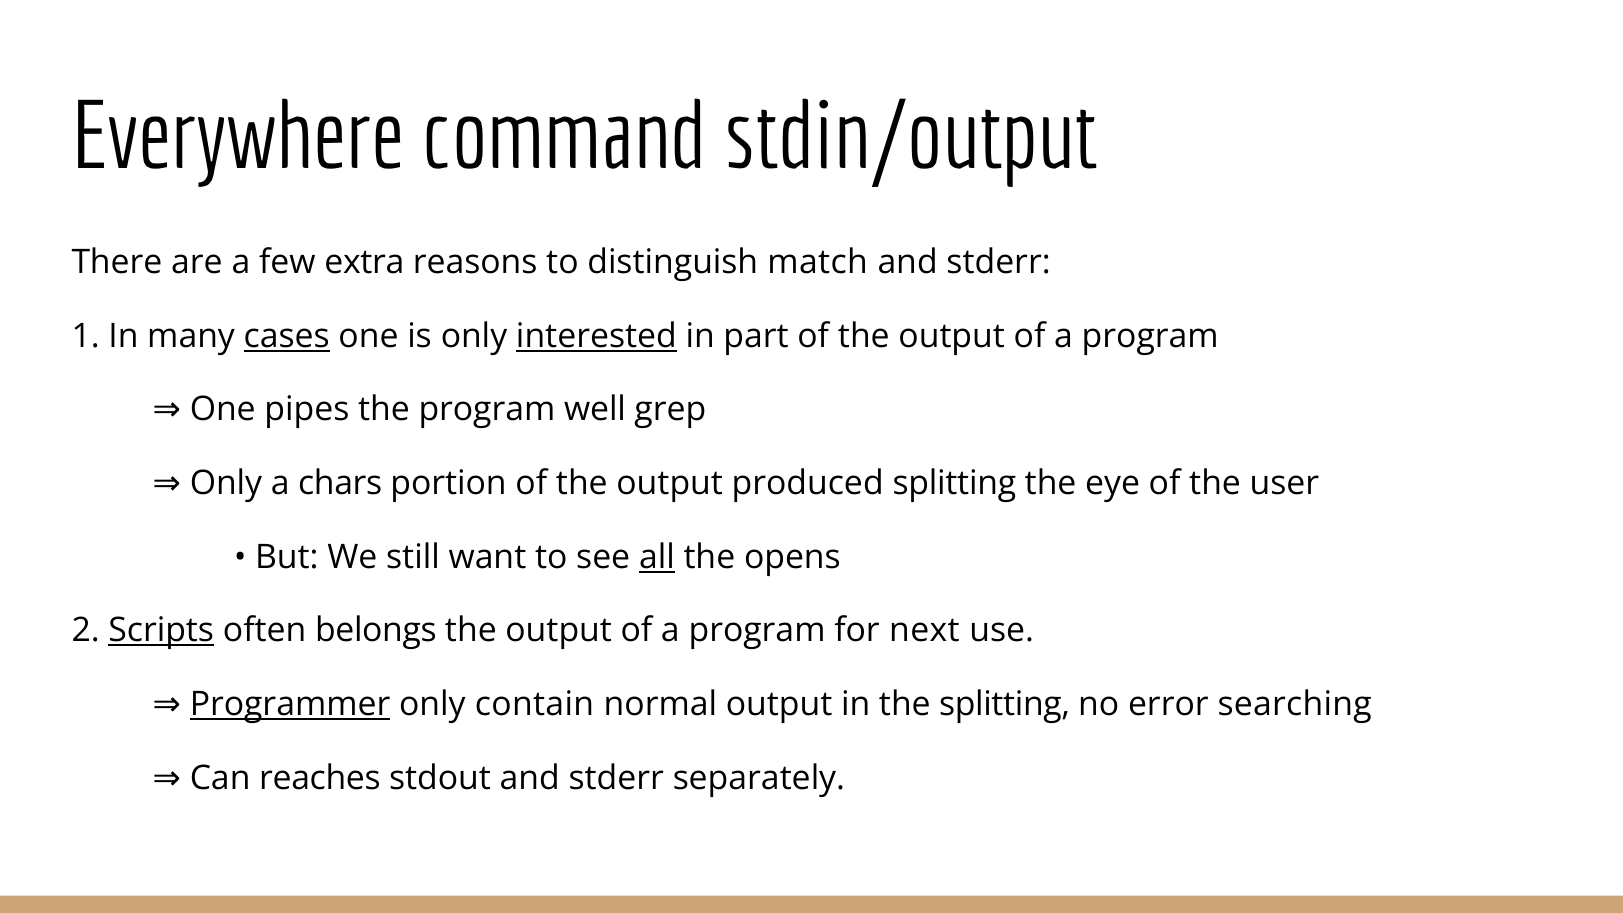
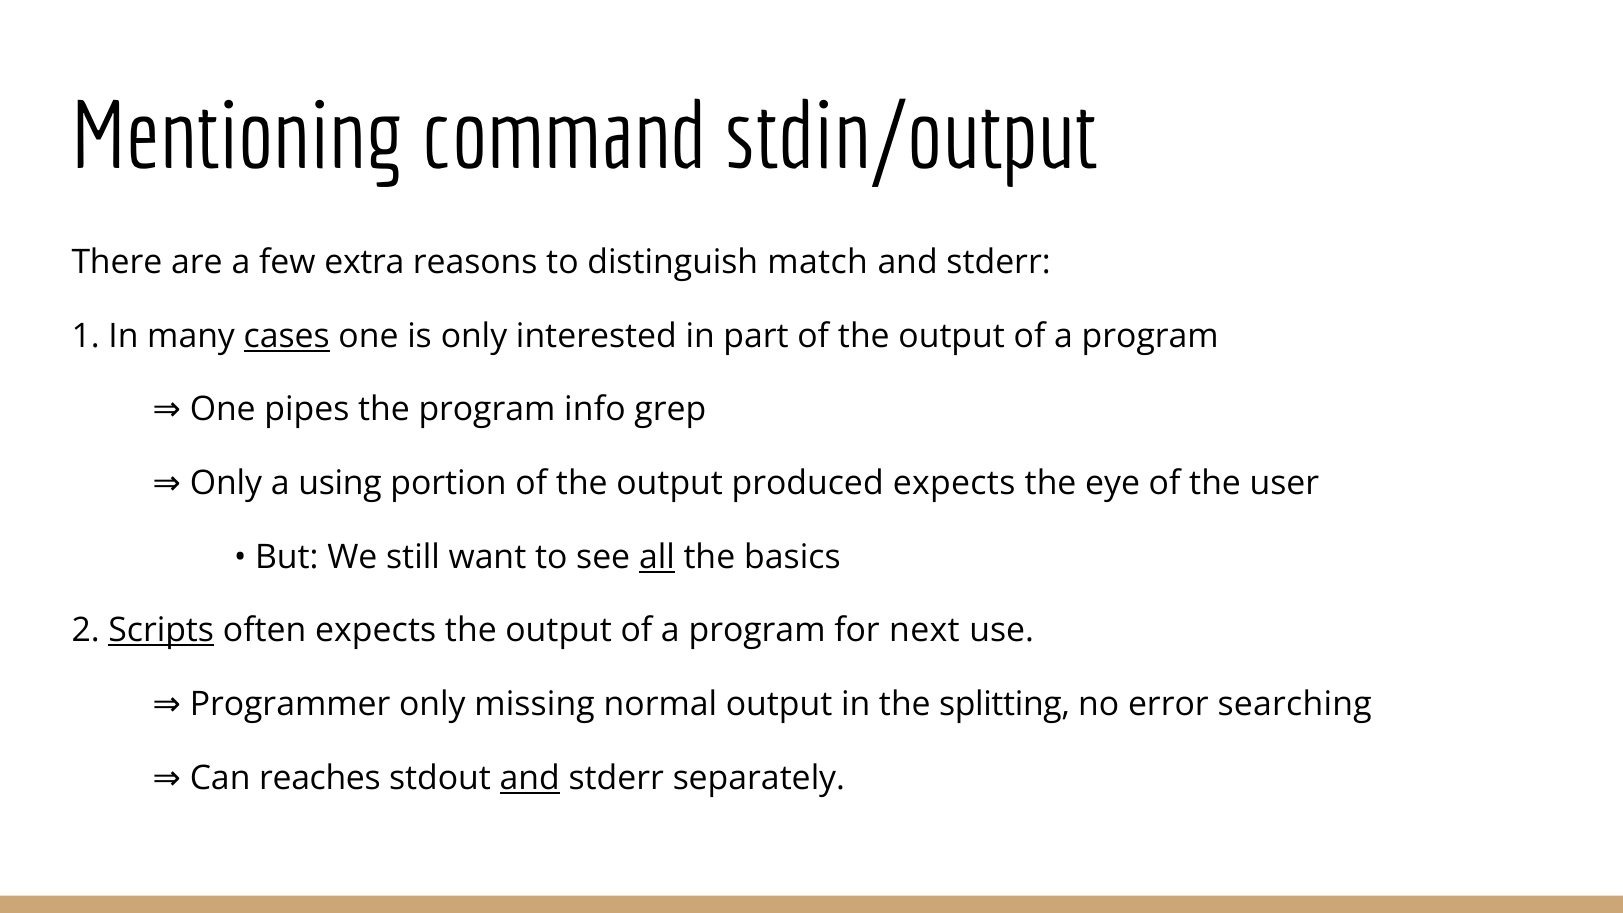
Everywhere: Everywhere -> Mentioning (238, 137)
interested underline: present -> none (596, 336)
well: well -> info (595, 410)
chars: chars -> using (340, 483)
produced splitting: splitting -> expects (954, 483)
opens: opens -> basics (792, 557)
often belongs: belongs -> expects (376, 631)
Programmer underline: present -> none (290, 704)
contain: contain -> missing (535, 704)
and underline: none -> present (530, 778)
